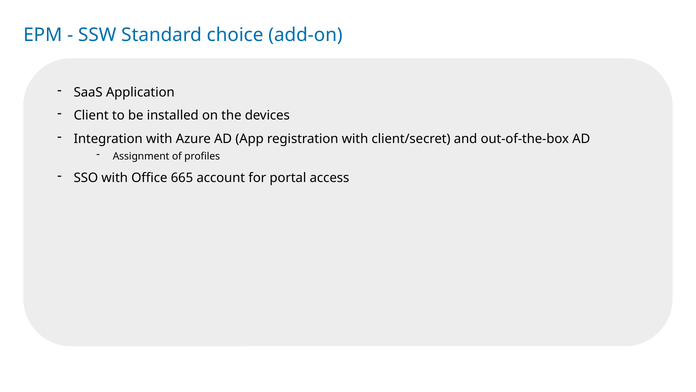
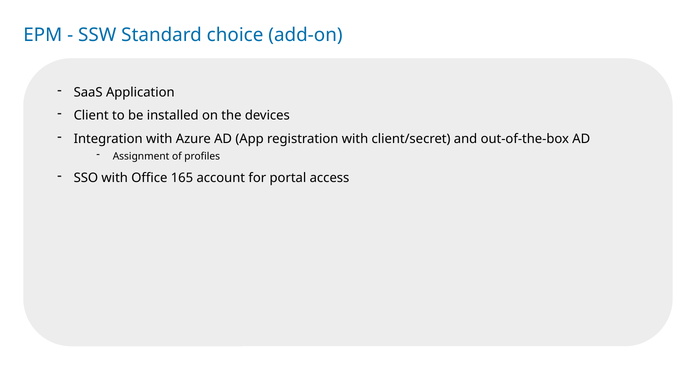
665: 665 -> 165 (182, 178)
